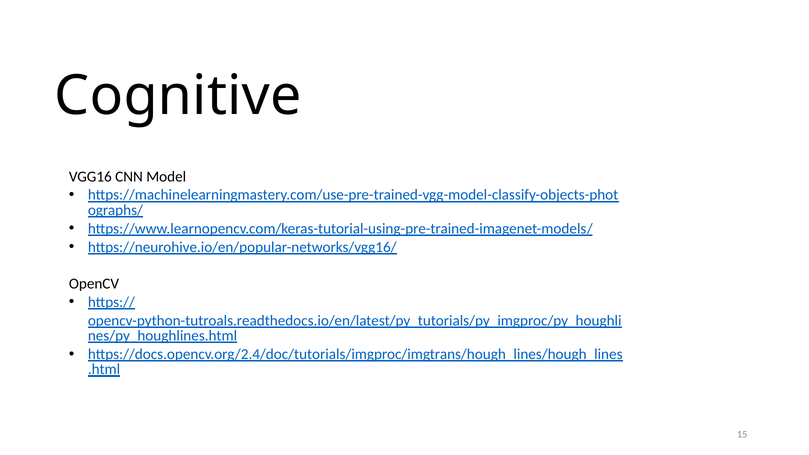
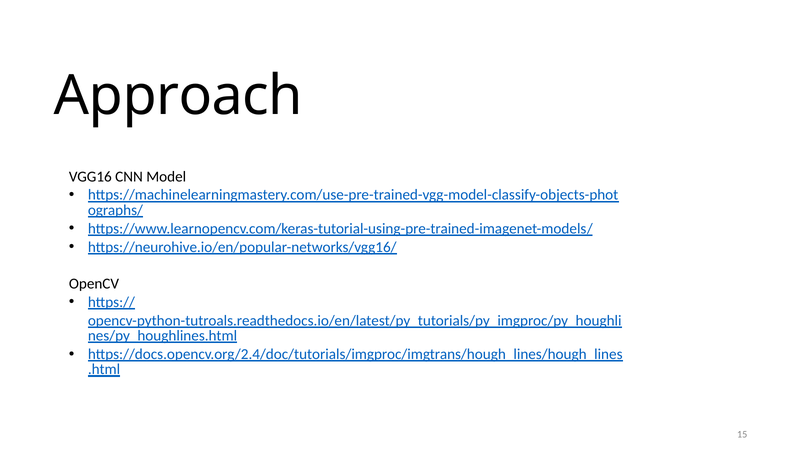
Cognitive: Cognitive -> Approach (178, 96)
